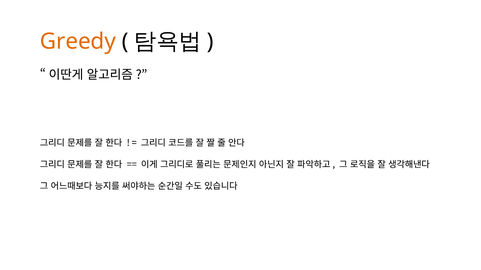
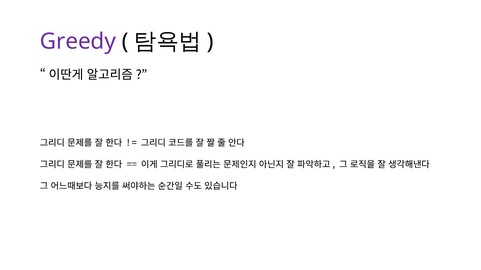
Greedy colour: orange -> purple (78, 41)
